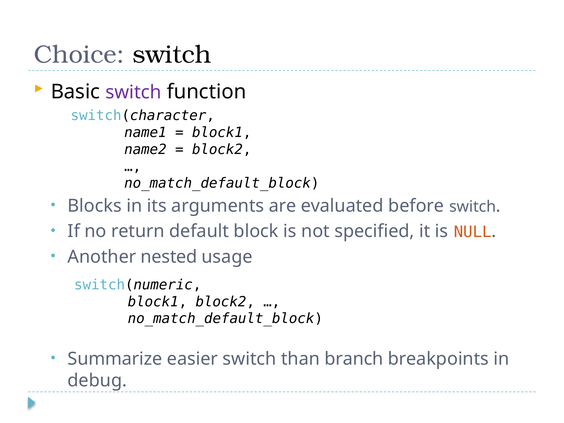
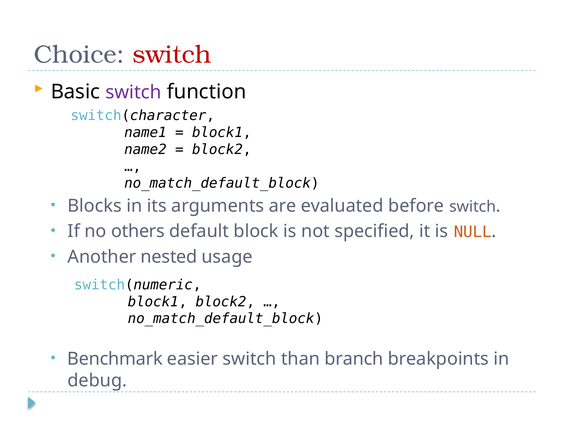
switch colour: black -> red (172, 54)
return: return -> others (138, 231)
Summarize: Summarize -> Benchmark (115, 359)
